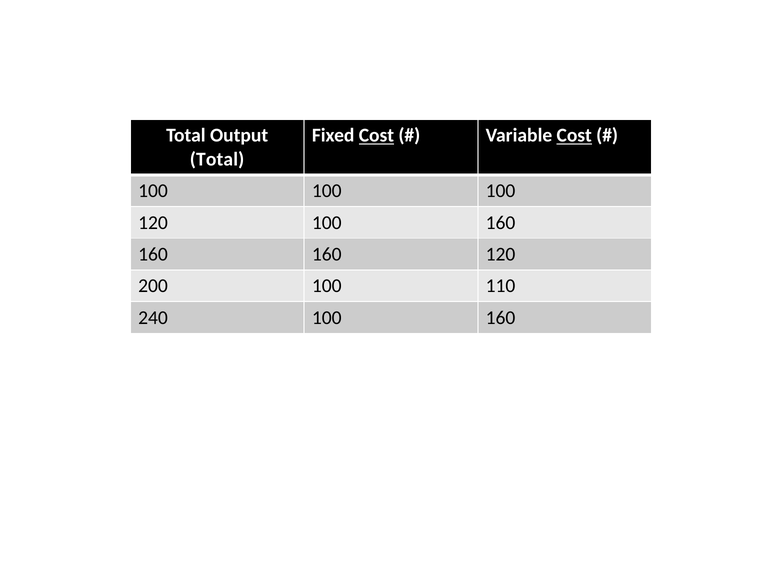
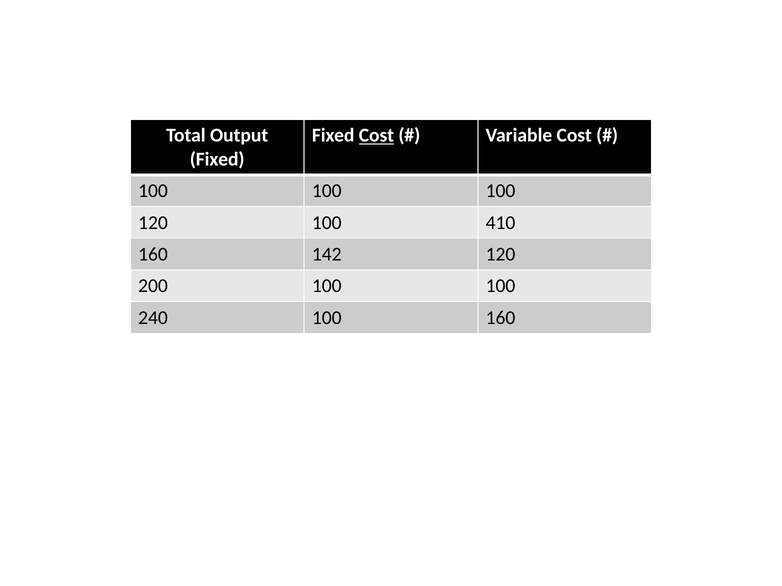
Cost underline: present -> none (574, 136)
Total: Total -> Fixed (217, 159)
120 100 160: 160 -> 410 (501, 223)
160: 160 -> 142 (327, 255)
200 100 110: 110 -> 100 (501, 286)
